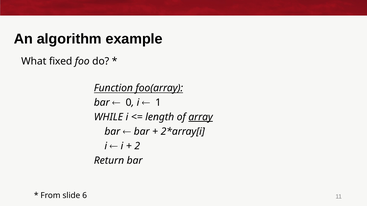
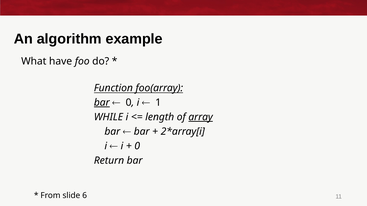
fixed: fixed -> have (61, 61)
bar underline: none -> present (102, 103)
2: 2 -> 0 (137, 146)
